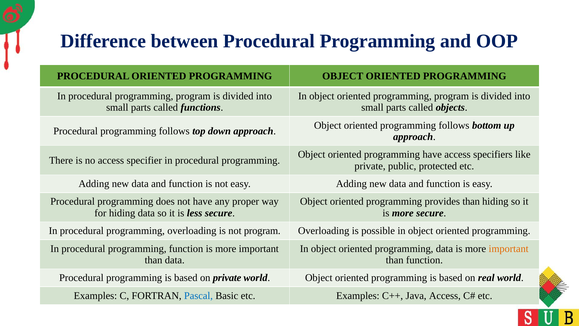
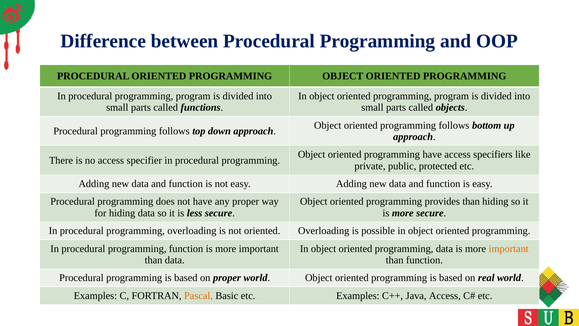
not program: program -> oriented (262, 231)
on private: private -> proper (227, 278)
Pascal colour: blue -> orange (198, 295)
